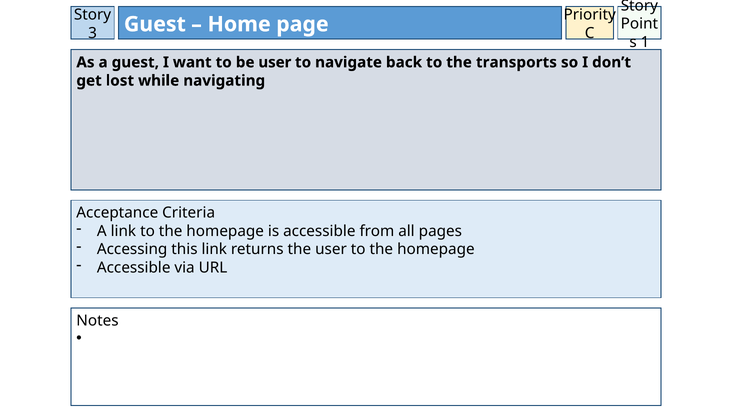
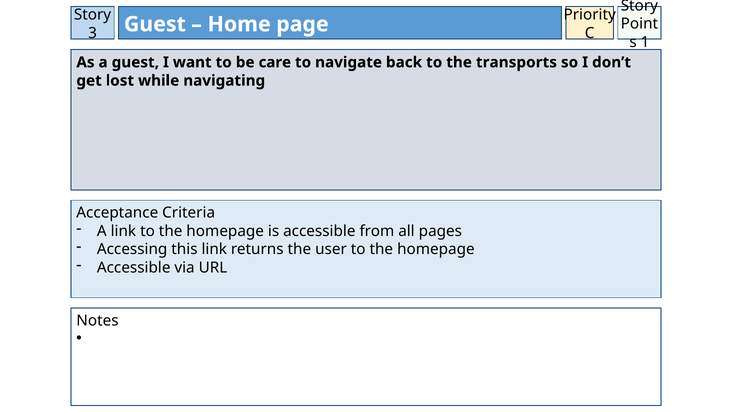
be user: user -> care (275, 62)
